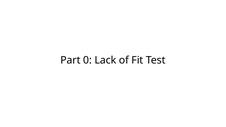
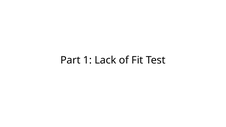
0: 0 -> 1 (87, 60)
